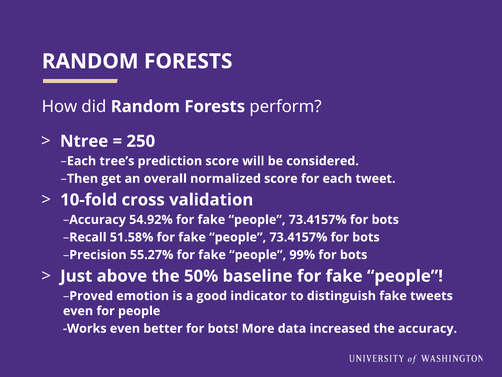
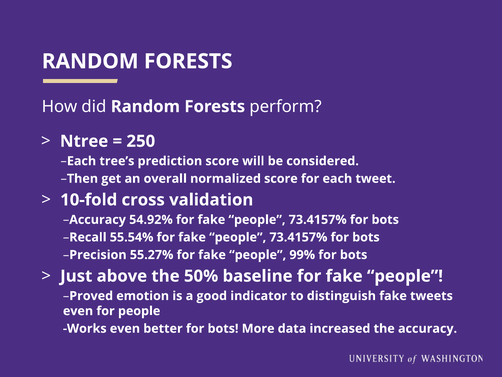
51.58%: 51.58% -> 55.54% (132, 237)
